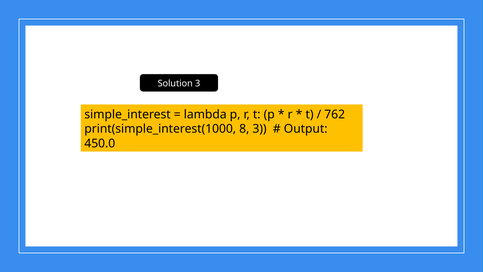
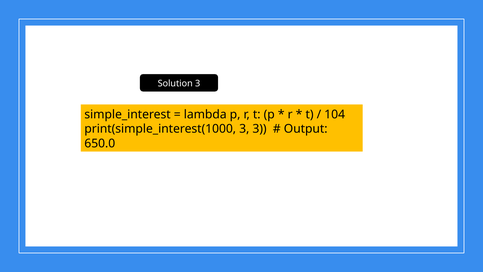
762: 762 -> 104 (335, 114)
print(simple_interest(1000 8: 8 -> 3 (244, 129)
450.0: 450.0 -> 650.0 (100, 143)
